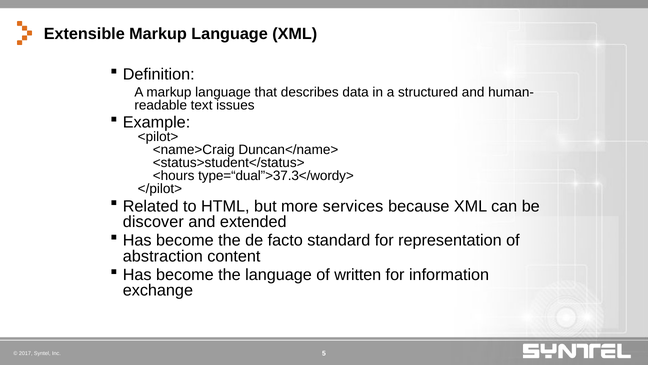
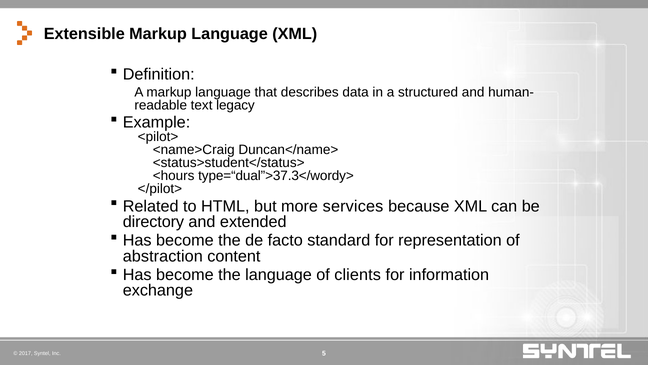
issues: issues -> legacy (235, 105)
discover: discover -> directory (153, 222)
written: written -> clients (358, 275)
